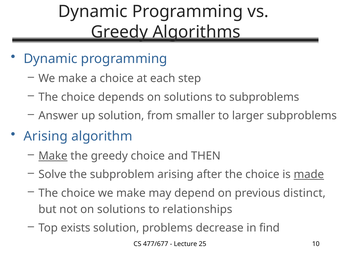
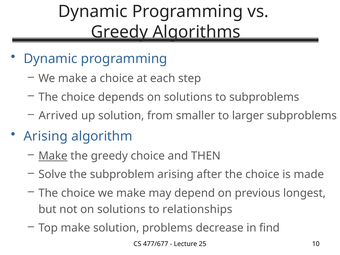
Answer: Answer -> Arrived (58, 116)
made underline: present -> none (309, 174)
distinct: distinct -> longest (304, 193)
Top exists: exists -> make (75, 228)
